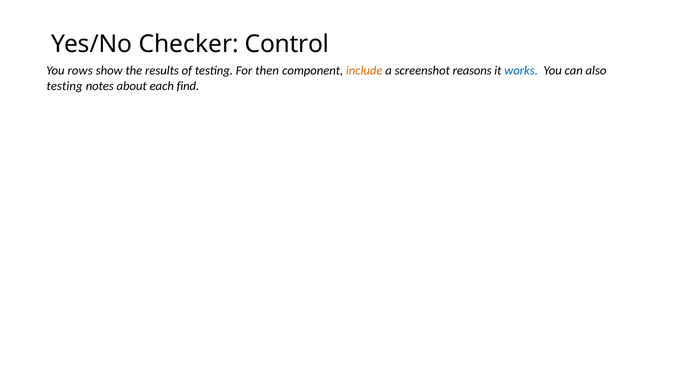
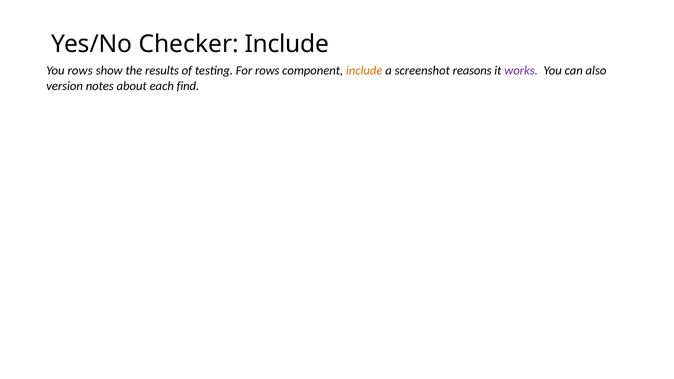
Checker Control: Control -> Include (287, 44)
For then: then -> rows (267, 71)
works colour: blue -> purple (521, 71)
testing: testing -> version (65, 86)
